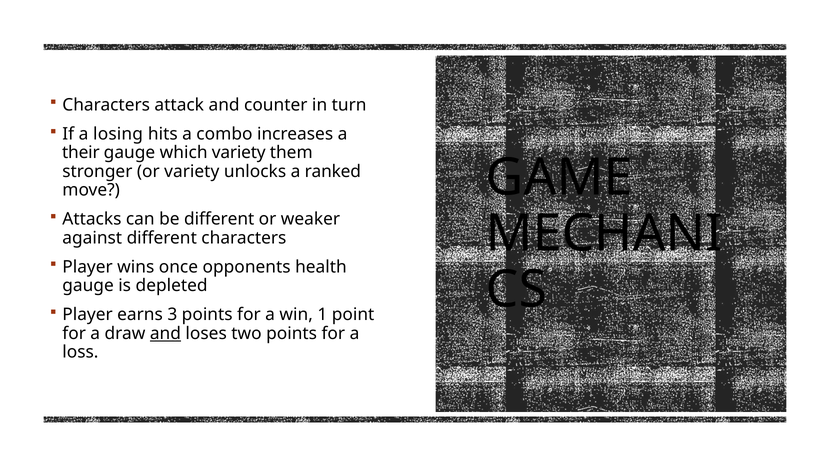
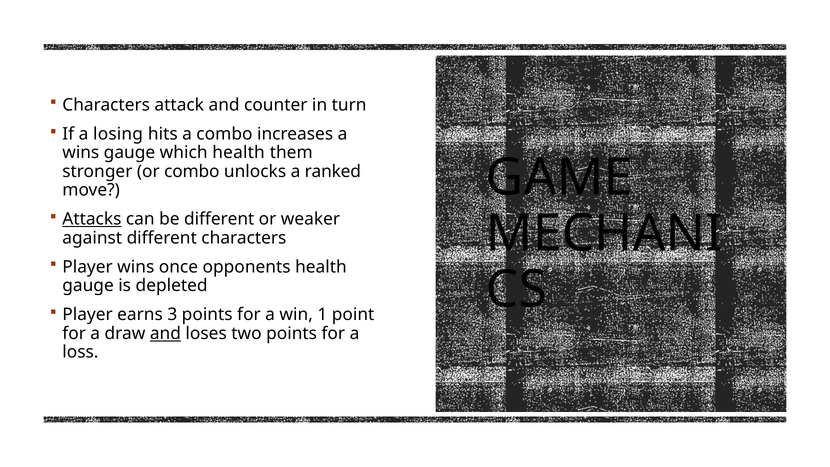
their: their -> wins (81, 153)
which variety: variety -> health (239, 153)
or variety: variety -> combo (192, 171)
Attacks underline: none -> present (92, 219)
